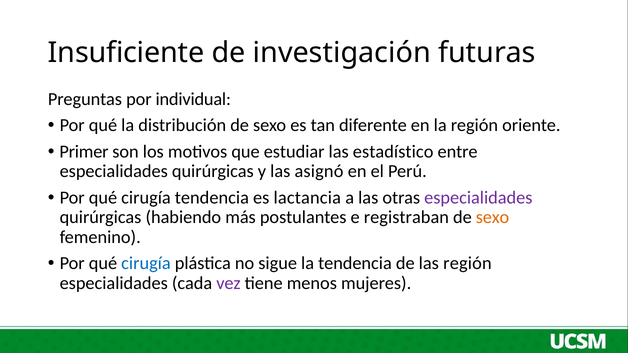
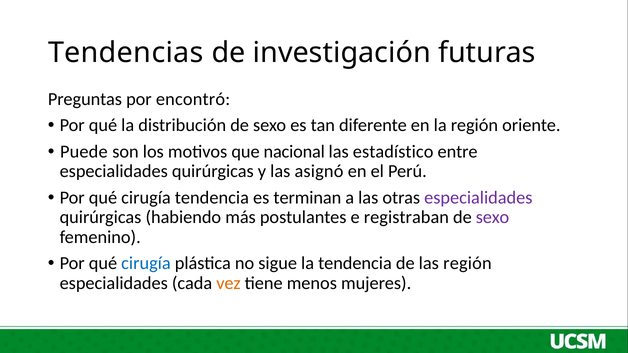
Insuficiente: Insuficiente -> Tendencias (126, 53)
individual: individual -> encontró (193, 99)
Primer: Primer -> Puede (84, 152)
estudiar: estudiar -> nacional (294, 152)
lactancia: lactancia -> terminan (307, 198)
sexo colour: orange -> purple (493, 218)
vez colour: purple -> orange (228, 283)
